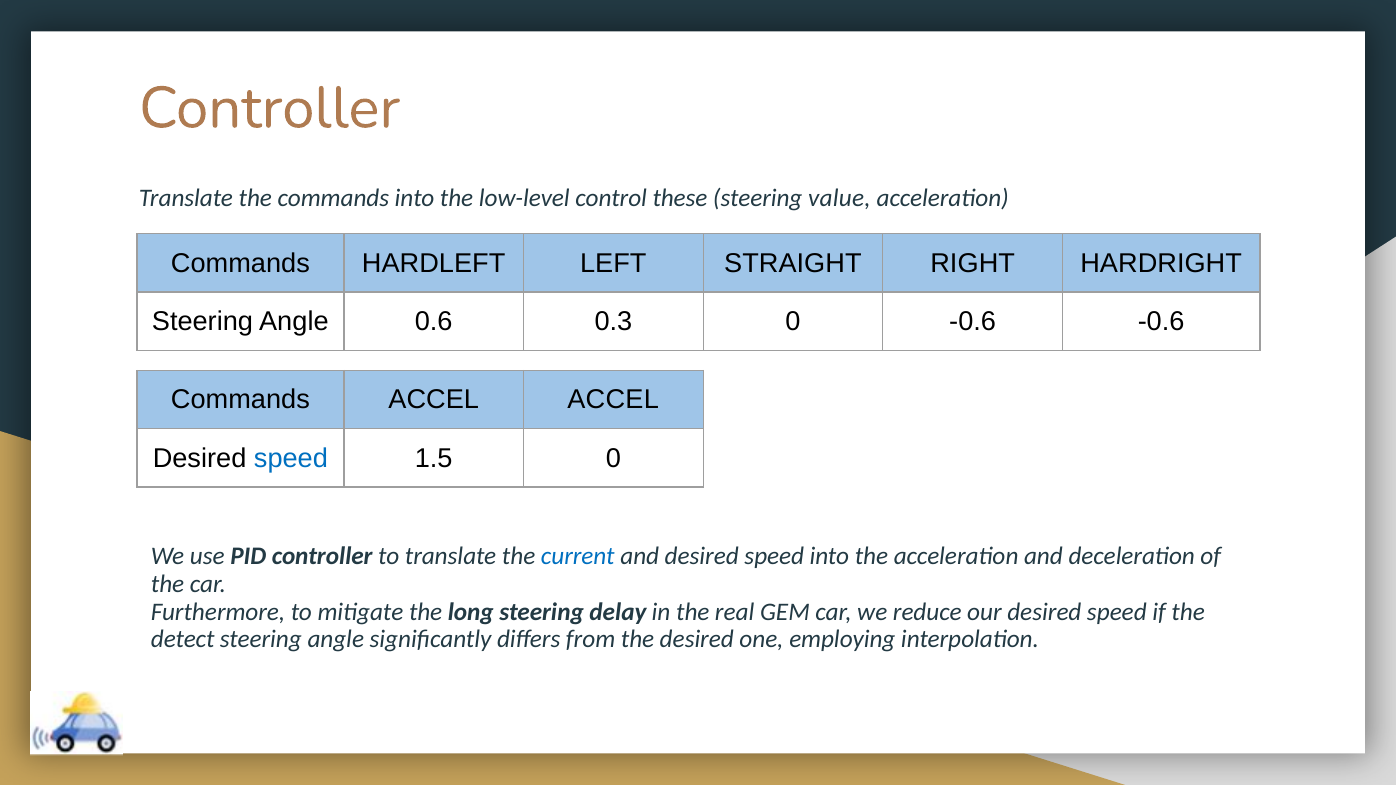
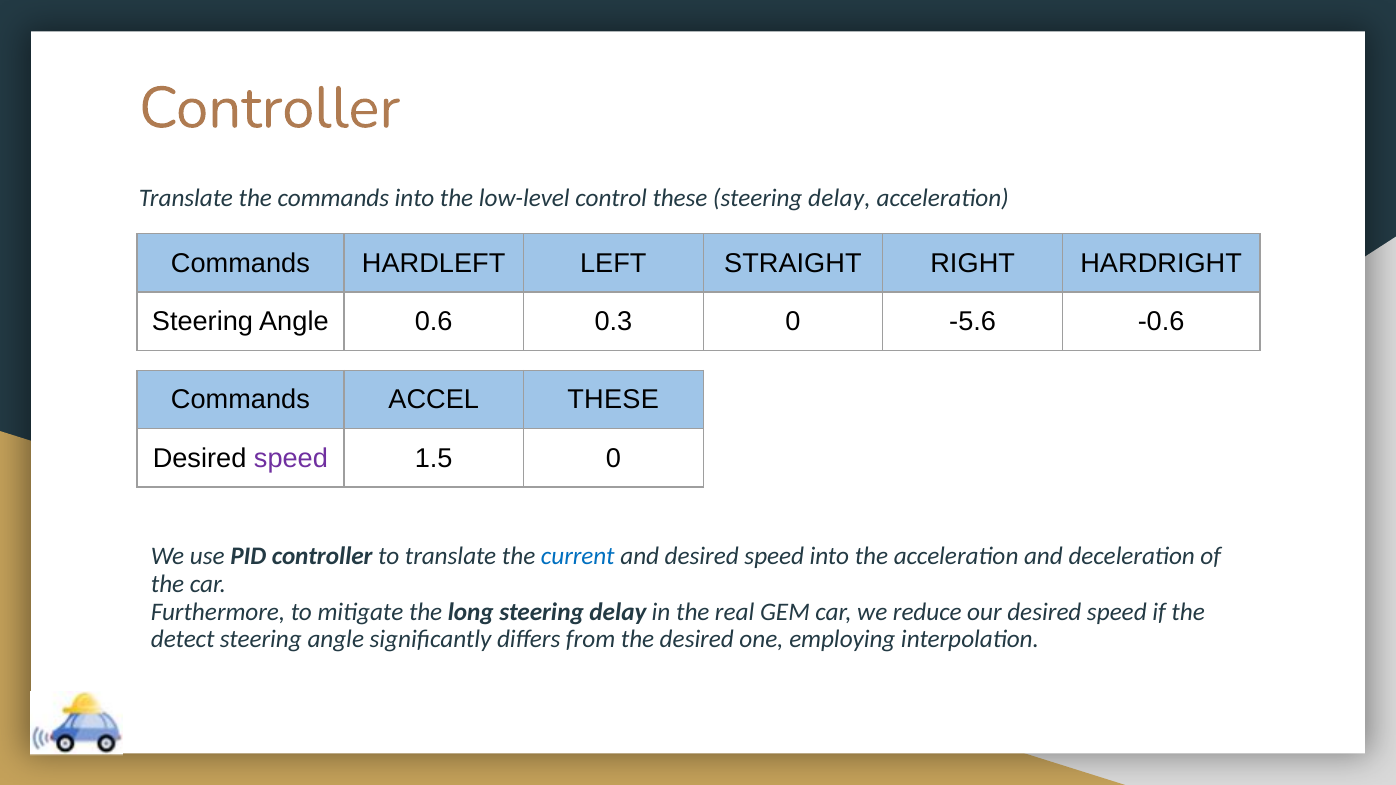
value: value -> delay (839, 199)
0 -0.6: -0.6 -> -5.6 (973, 322)
ACCEL ACCEL: ACCEL -> THESE (613, 400)
speed colour: blue -> purple (291, 459)
